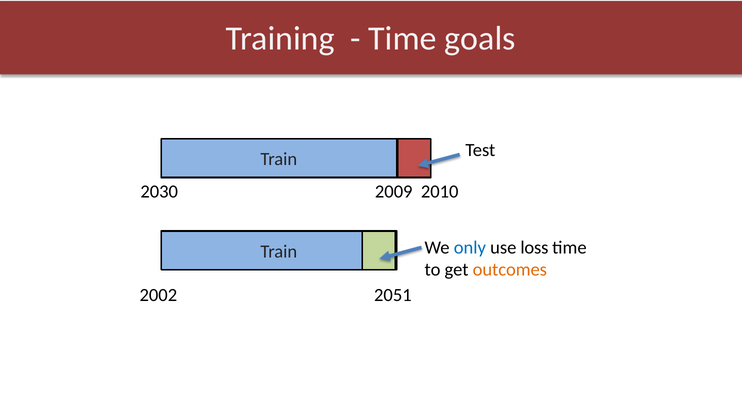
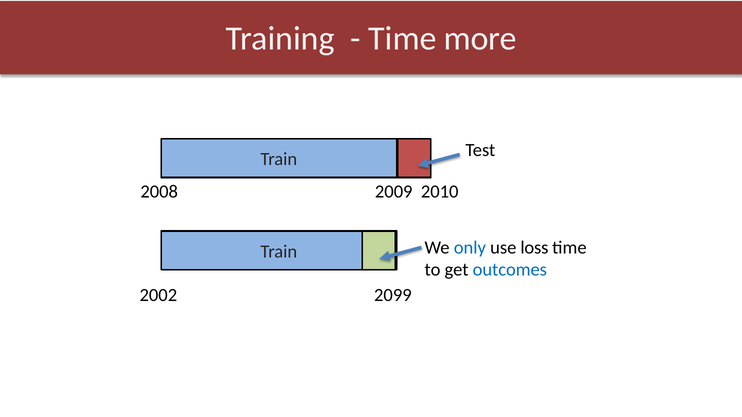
goals: goals -> more (480, 39)
2030: 2030 -> 2008 (159, 192)
outcomes colour: orange -> blue (510, 270)
2051: 2051 -> 2099 (393, 295)
